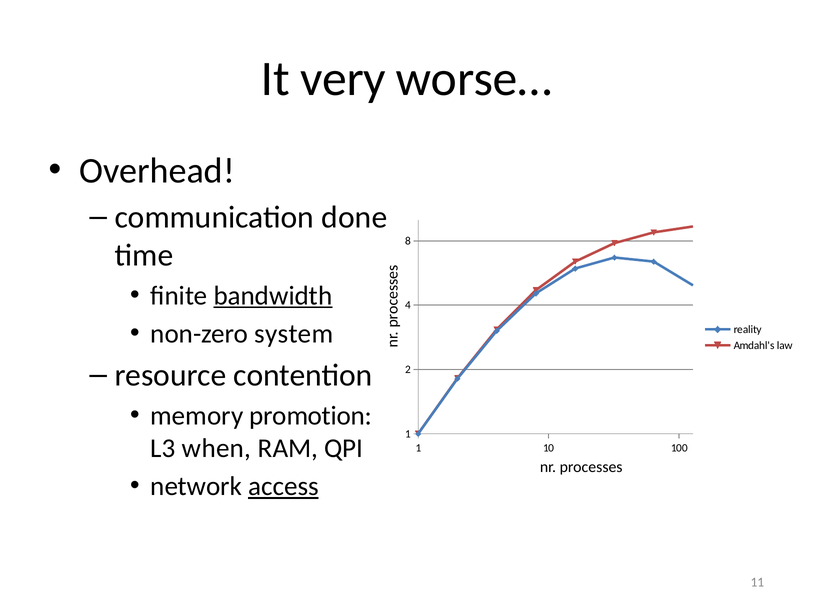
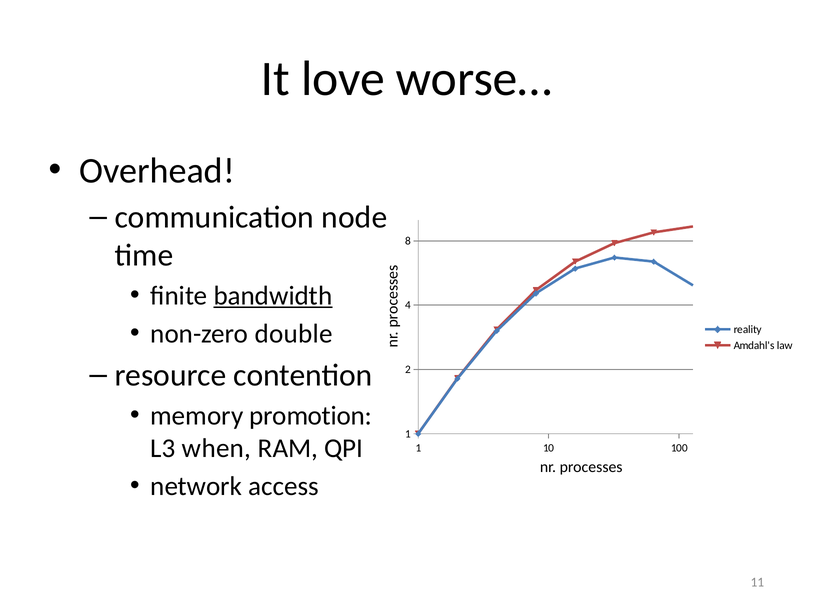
very: very -> love (343, 79)
done: done -> node (354, 217)
system: system -> double (294, 333)
access underline: present -> none (283, 486)
